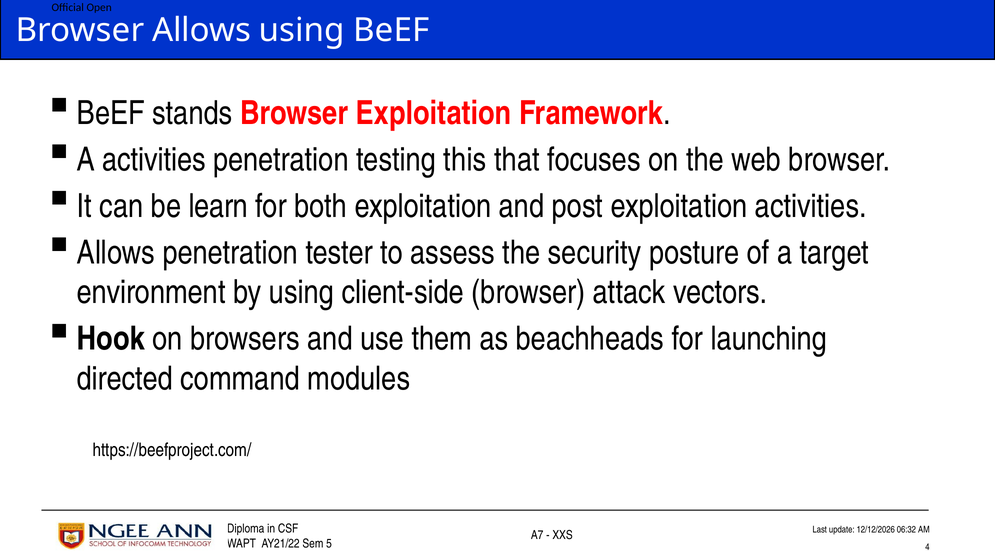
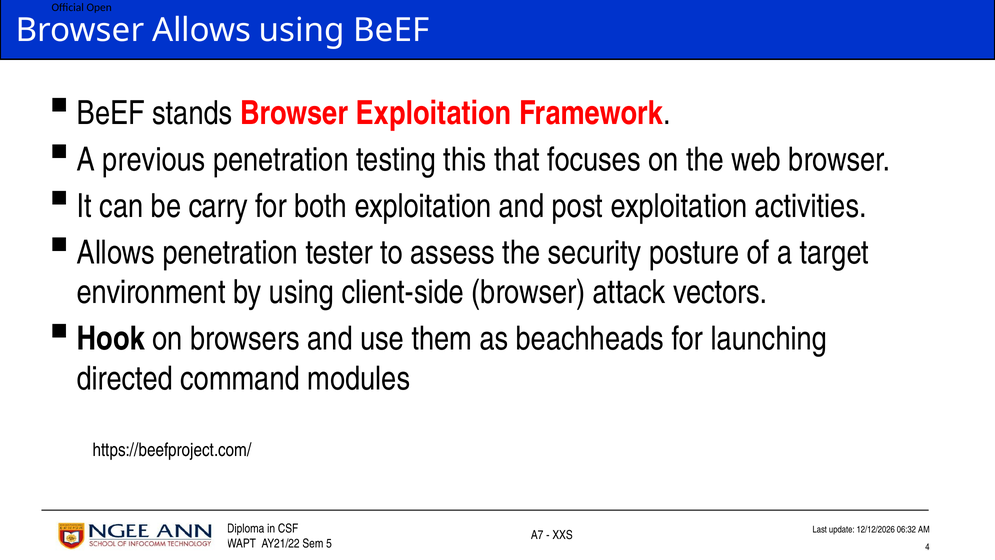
A activities: activities -> previous (154, 160)
learn: learn -> carry (218, 206)
